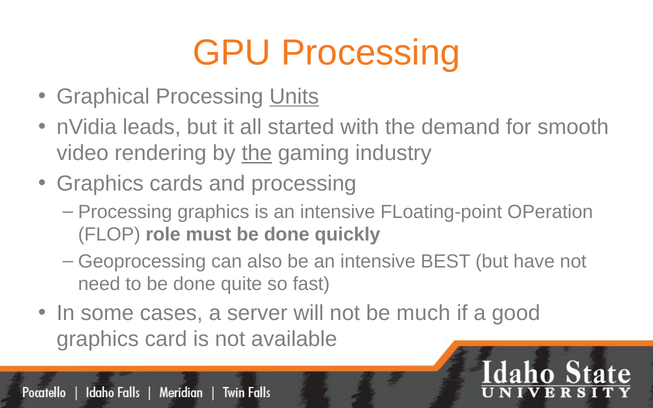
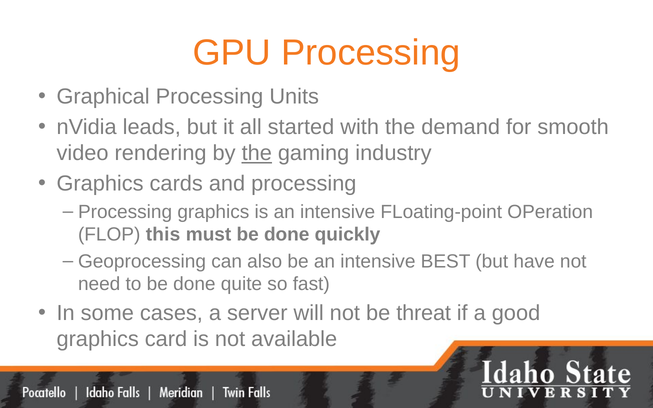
Units underline: present -> none (294, 97)
role: role -> this (163, 235)
much: much -> threat (424, 313)
